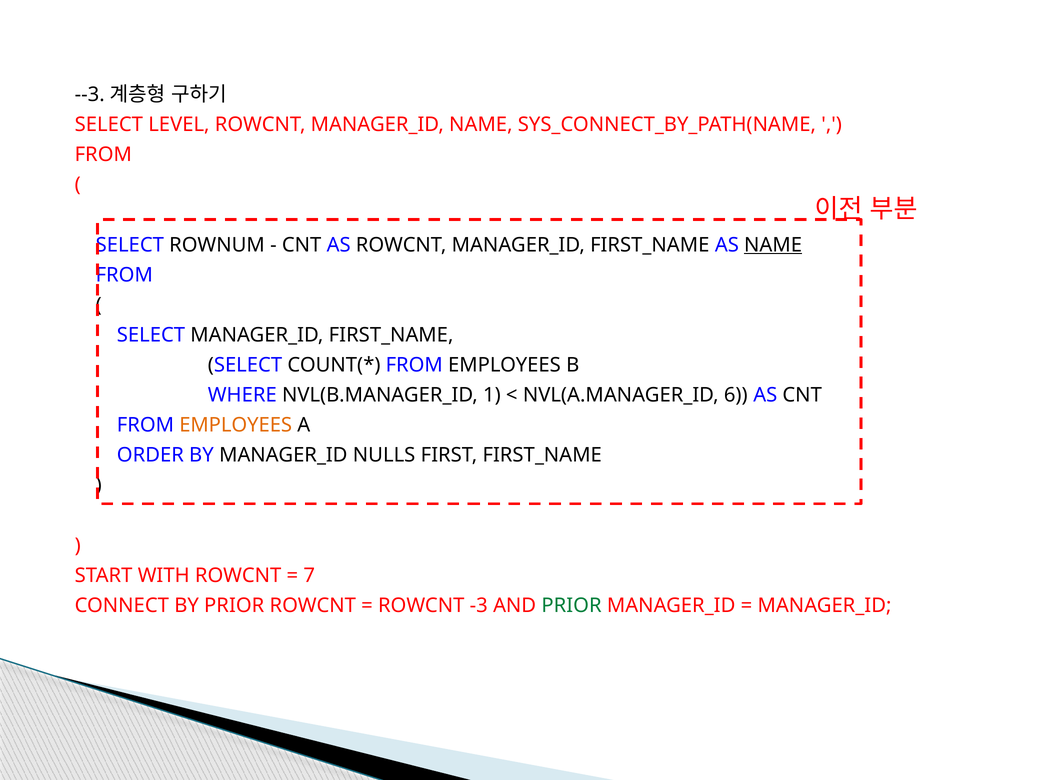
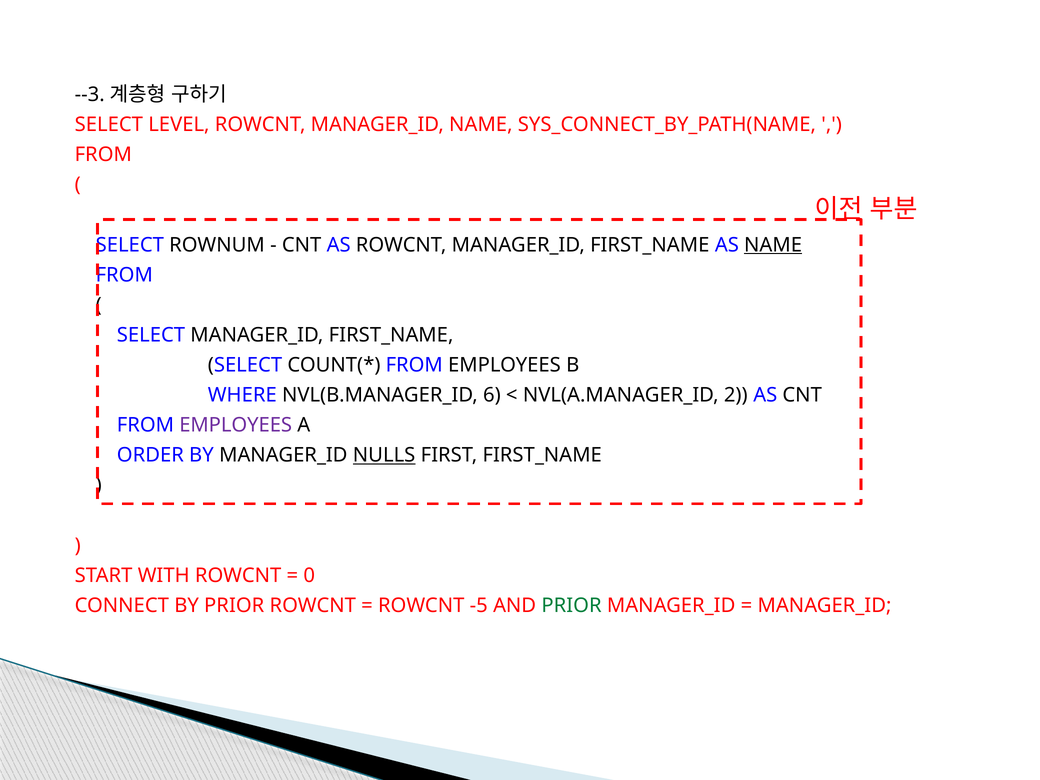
1: 1 -> 6 (492, 395)
6: 6 -> 2 (736, 395)
EMPLOYEES colour: orange -> purple (236, 425)
NULLS underline: none -> present (384, 455)
7: 7 -> 0 (309, 575)
-3: -3 -> -5 (479, 605)
